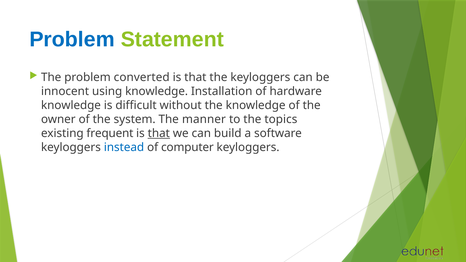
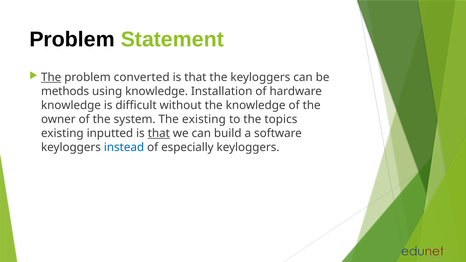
Problem colour: blue -> black (72, 39)
The underline: none -> present (51, 77)
innocent: innocent -> methods (65, 91)
The manner: manner -> existing (204, 119)
frequent: frequent -> inputted (110, 133)
computer: computer -> especially (187, 147)
